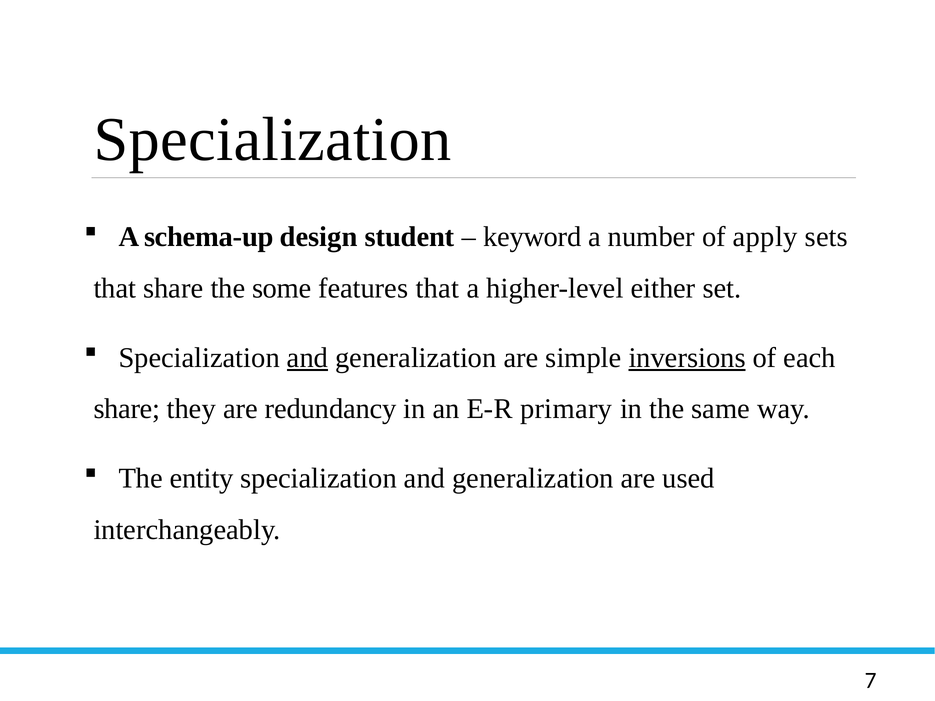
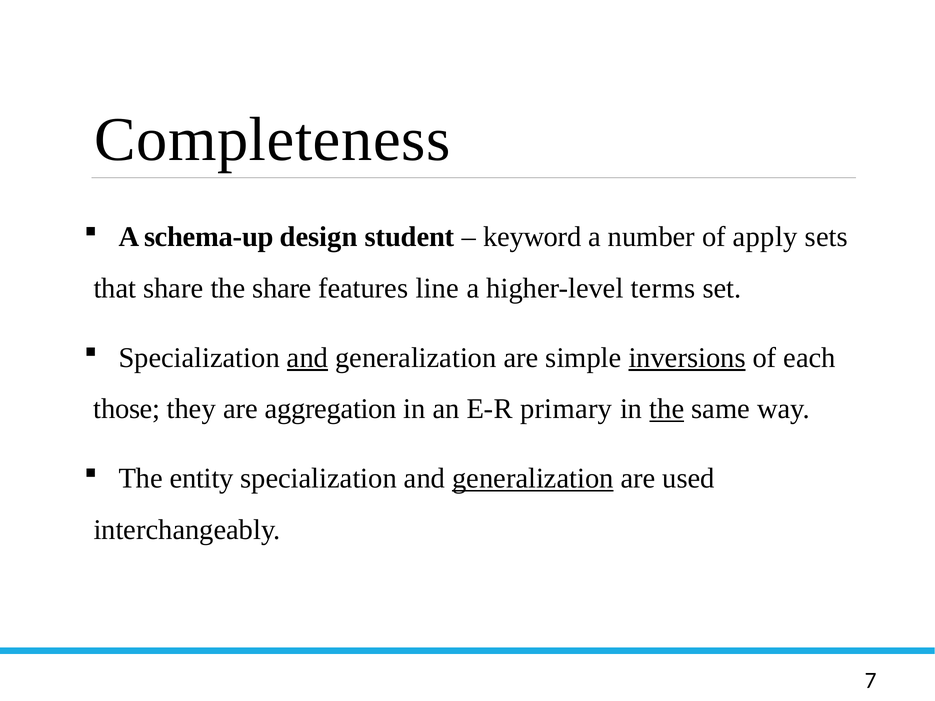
Specialization: Specialization -> Completeness (272, 140)
the some: some -> share (282, 288)
features that: that -> line (437, 288)
either: either -> terms (663, 288)
share: share -> those (127, 409)
redundancy: redundancy -> aggregation (331, 409)
the underline: none -> present (667, 409)
generalization underline: none -> present (533, 479)
